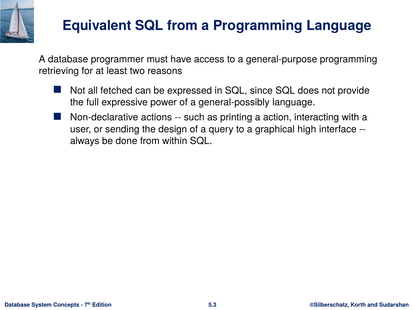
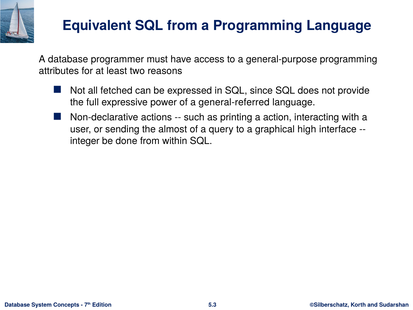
retrieving: retrieving -> attributes (59, 71)
general-possibly: general-possibly -> general-referred (234, 102)
design: design -> almost (173, 129)
always: always -> integer (85, 141)
